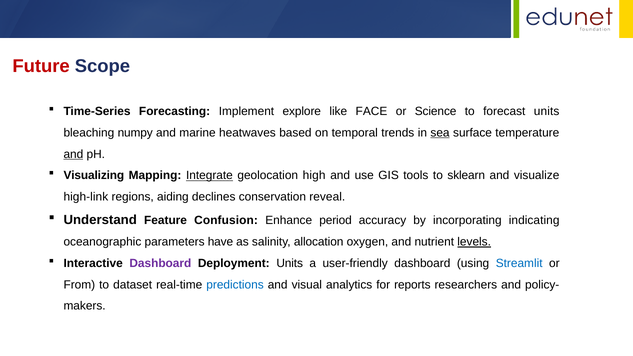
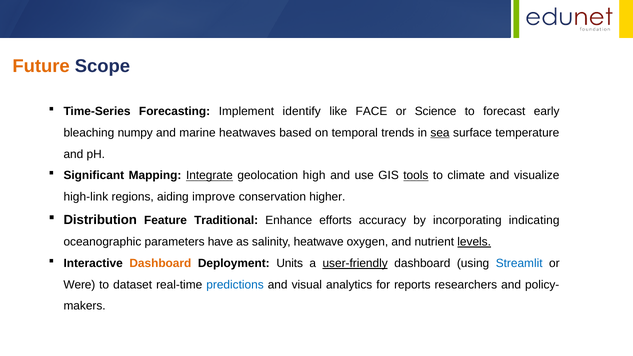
Future colour: red -> orange (41, 66)
explore: explore -> identify (302, 111)
forecast units: units -> early (547, 111)
and underline: present -> none (73, 154)
Visualizing: Visualizing -> Significant (94, 176)
tools underline: none -> present (416, 176)
sklearn: sklearn -> climate (466, 176)
declines: declines -> improve (214, 197)
reveal: reveal -> higher (327, 197)
Understand: Understand -> Distribution (100, 220)
Confusion: Confusion -> Traditional (226, 220)
period: period -> efforts (335, 220)
allocation: allocation -> heatwave (319, 242)
Dashboard colour: purple -> orange (160, 263)
user-friendly underline: none -> present (355, 263)
From: From -> Were (79, 285)
